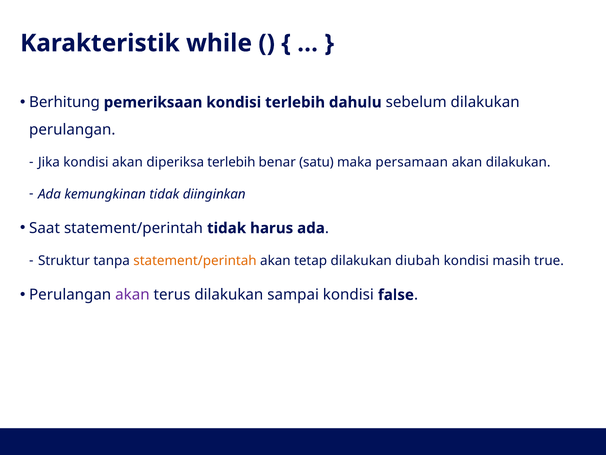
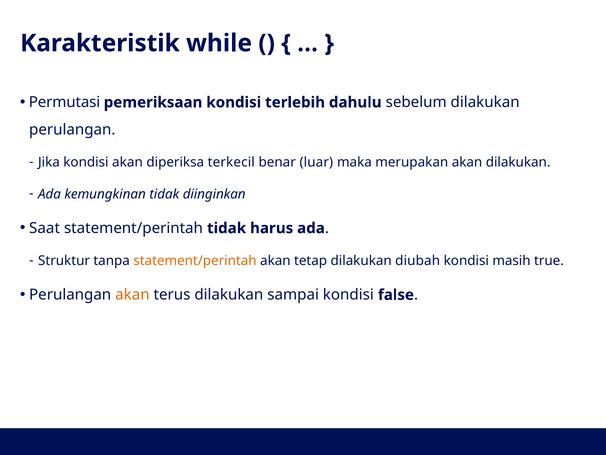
Berhitung: Berhitung -> Permutasi (65, 102)
diperiksa terlebih: terlebih -> terkecil (231, 162)
satu: satu -> luar (316, 162)
persamaan: persamaan -> merupakan (412, 162)
akan colour: purple -> orange (132, 295)
